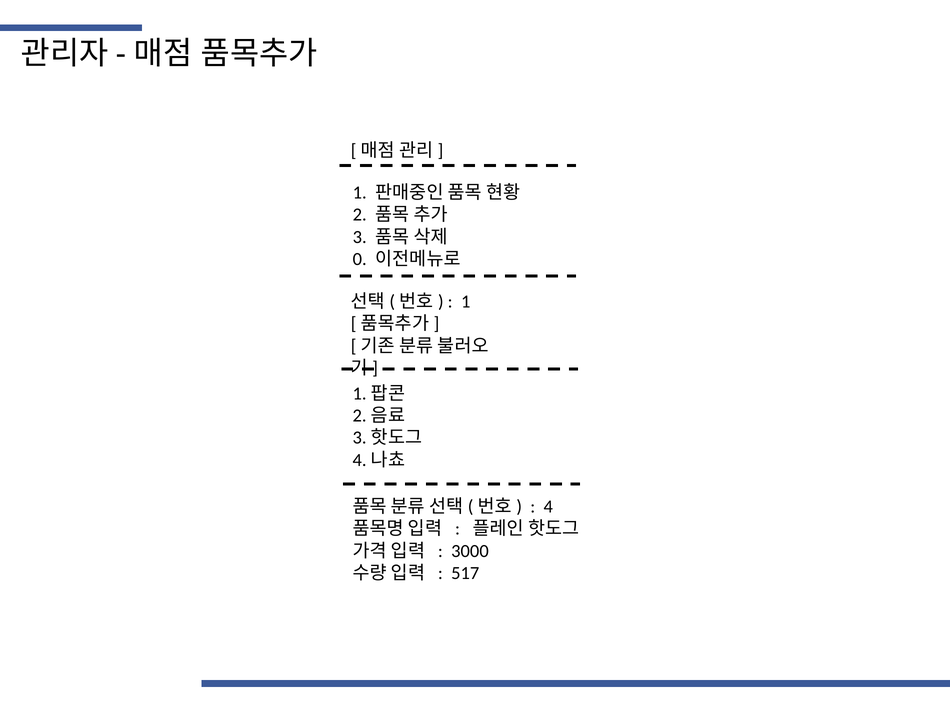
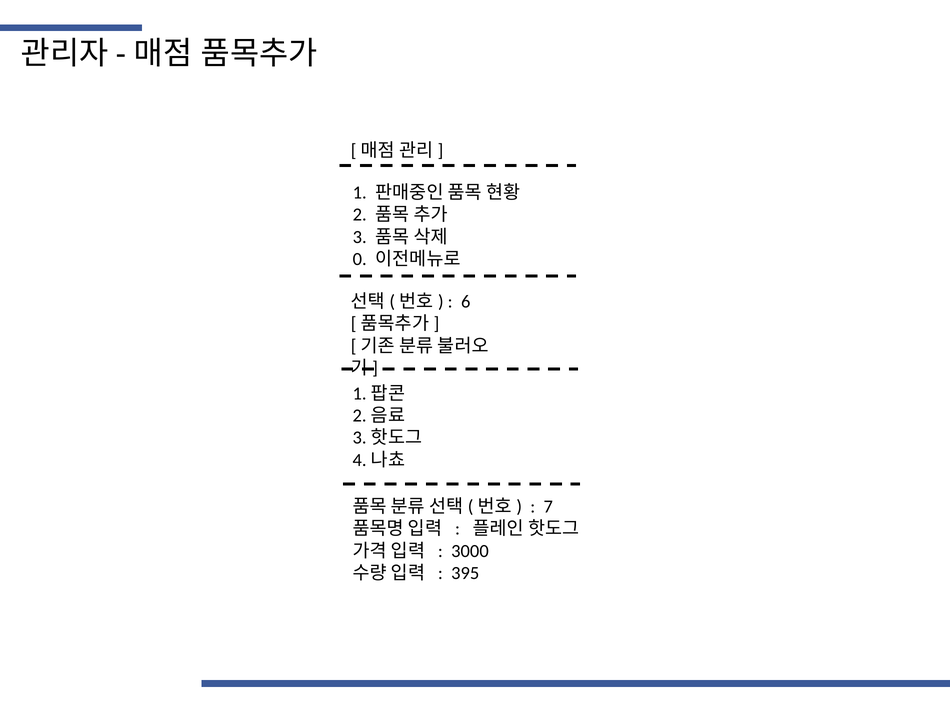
1: 1 -> 6 (466, 301)
4: 4 -> 7 (548, 506)
517: 517 -> 395 (465, 573)
